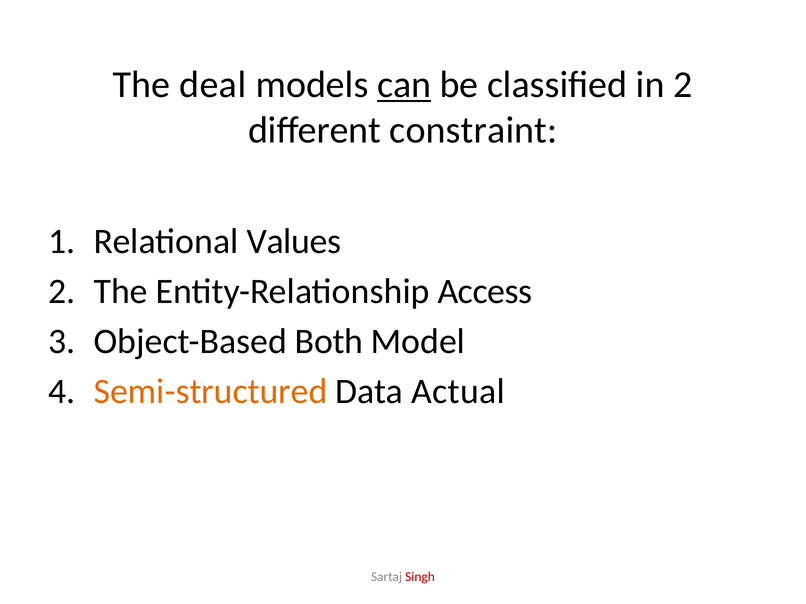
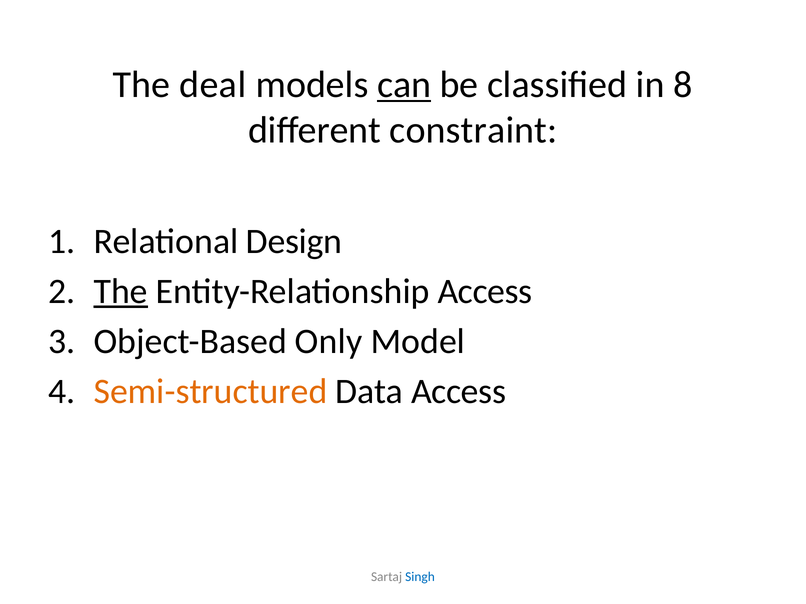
in 2: 2 -> 8 (683, 85)
Values: Values -> Design (294, 241)
The underline: none -> present (121, 292)
Both: Both -> Only (329, 342)
Data Actual: Actual -> Access (459, 392)
Singh colour: red -> blue (420, 577)
